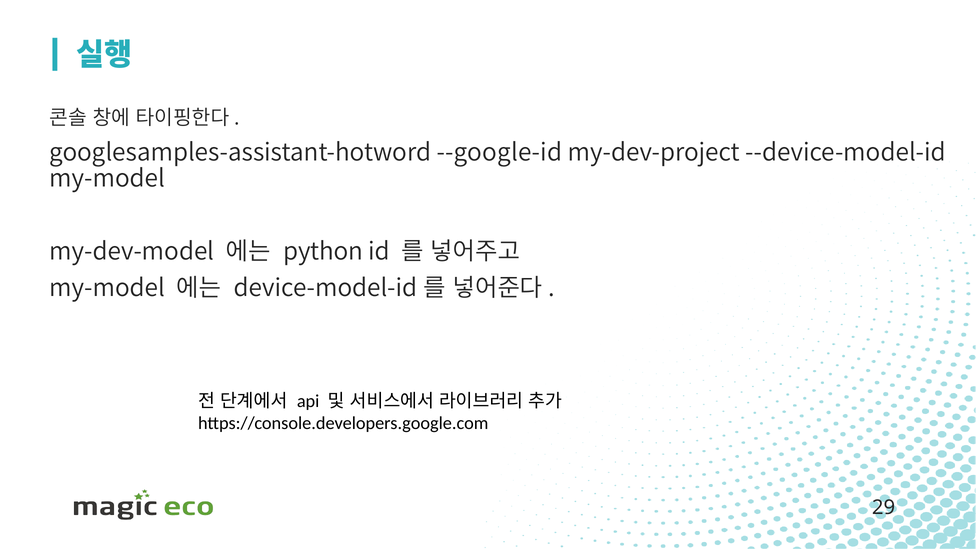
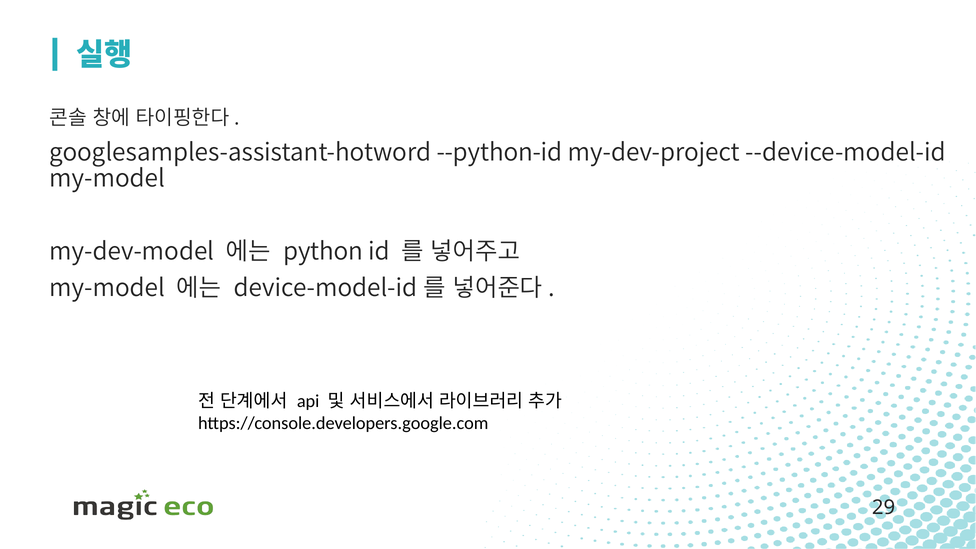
--google-id: --google-id -> --python-id (499, 153)
